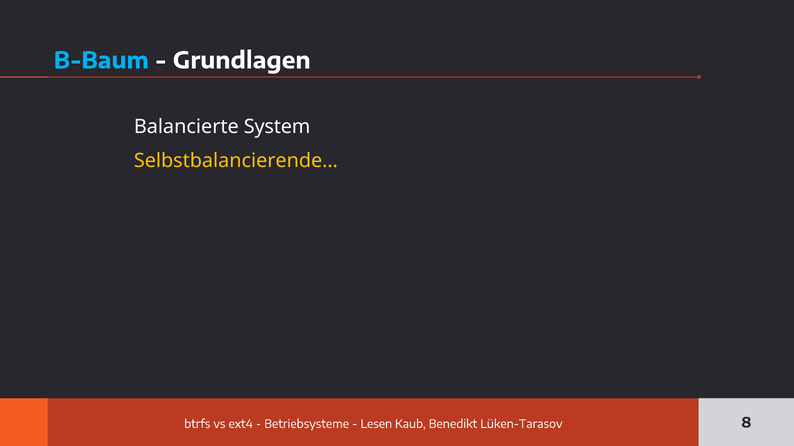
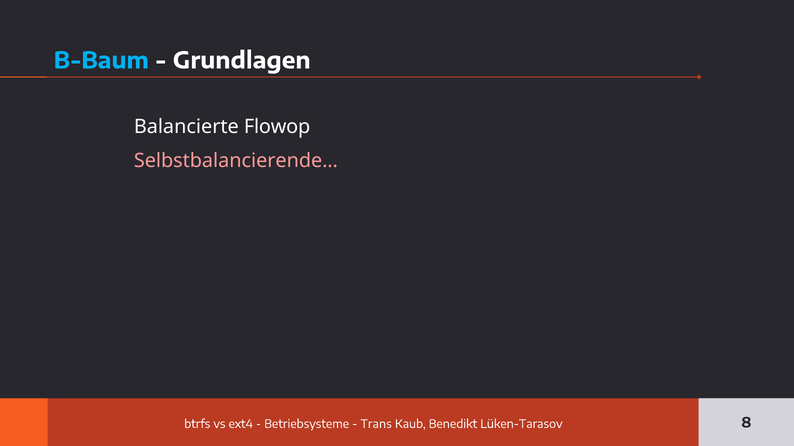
System: System -> Flowop (277, 127)
Selbstbalancierende… colour: yellow -> pink (236, 161)
Lesen: Lesen -> Trans (376, 425)
